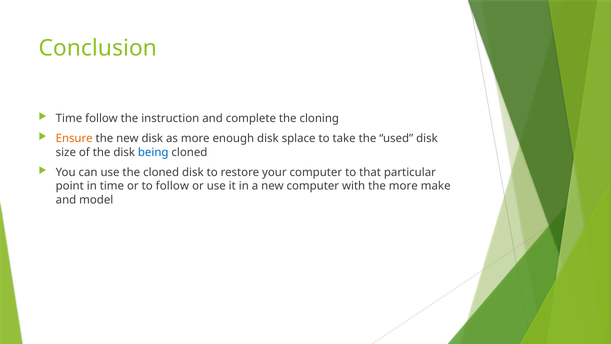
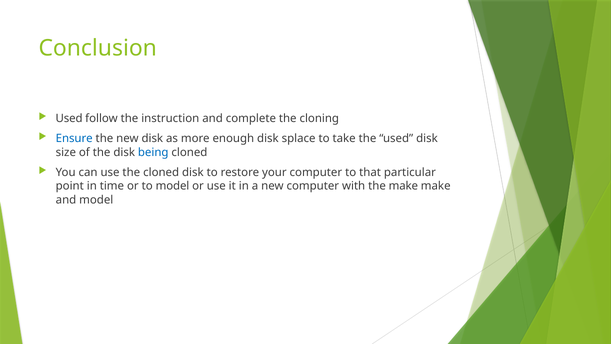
Time: Time -> Used (69, 118)
Ensure colour: orange -> blue (74, 138)
to follow: follow -> model (173, 186)
the more: more -> make (403, 186)
